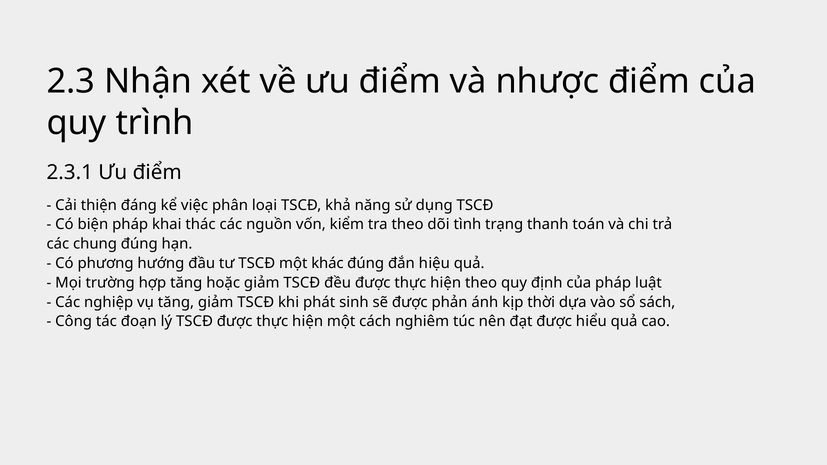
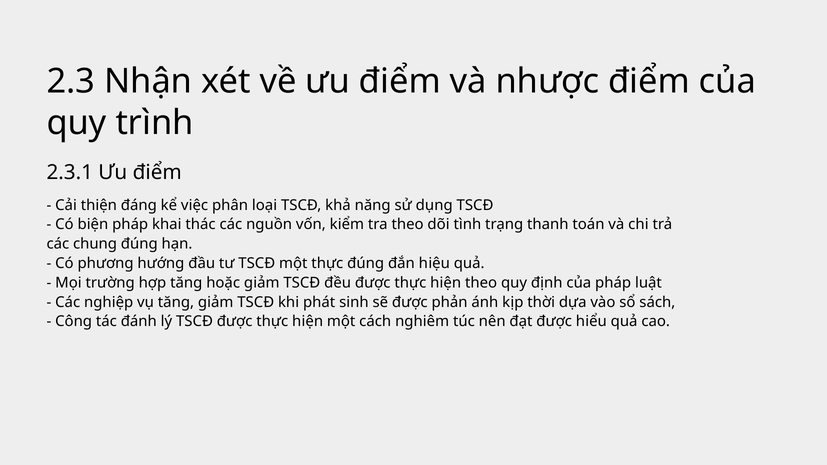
một khác: khác -> thực (327, 263)
đoạn: đoạn -> đánh (139, 322)
